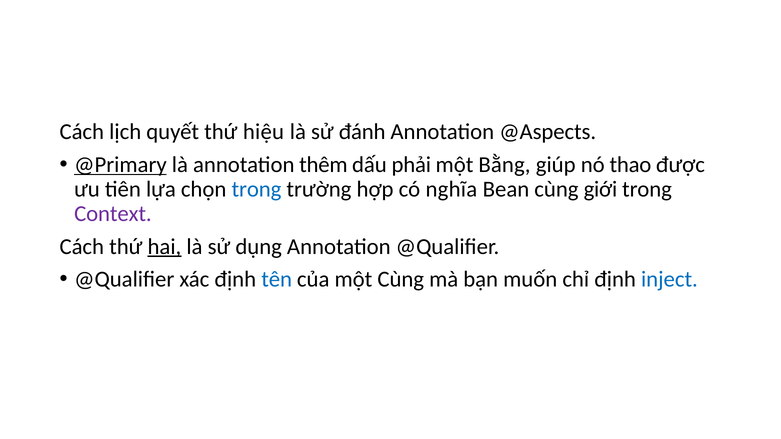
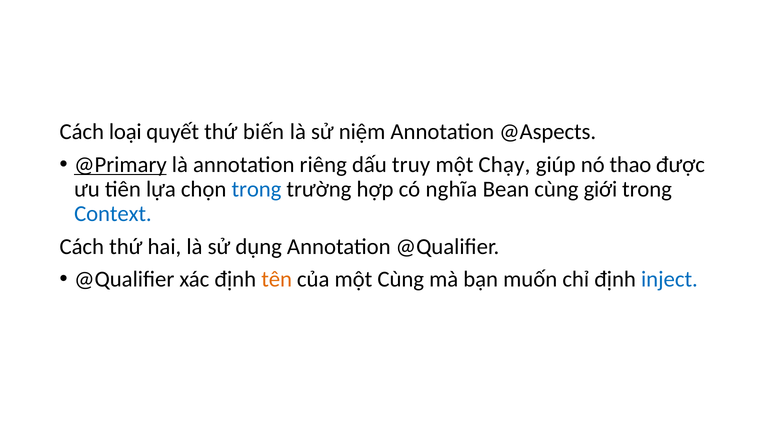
lịch: lịch -> loại (125, 132)
hiệu: hiệu -> biến (264, 132)
đánh: đánh -> niệm (362, 132)
thêm: thêm -> riêng (323, 165)
phải: phải -> truy (411, 165)
Bằng: Bằng -> Chạy (504, 165)
Context colour: purple -> blue (113, 214)
hai underline: present -> none (164, 247)
tên colour: blue -> orange (277, 279)
